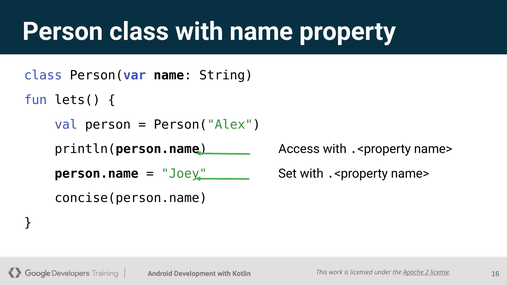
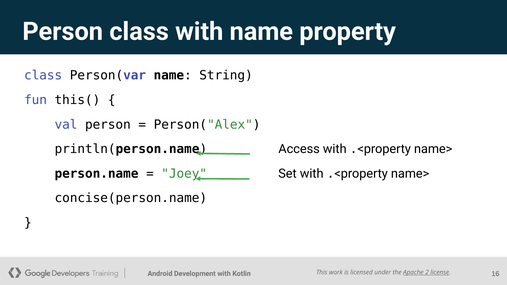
lets(: lets( -> this( (77, 100)
